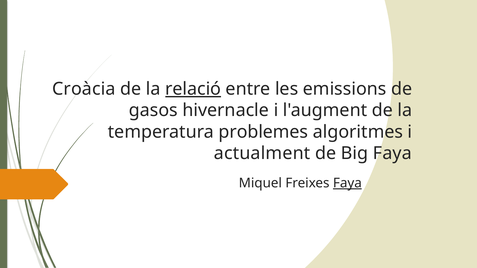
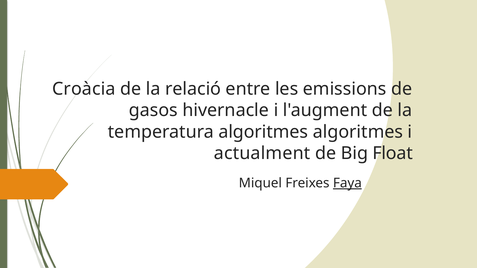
relació underline: present -> none (193, 89)
temperatura problemes: problemes -> algoritmes (263, 132)
Big Faya: Faya -> Float (393, 153)
